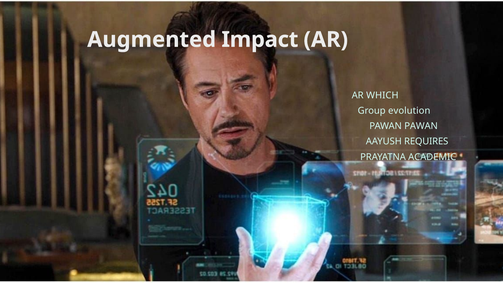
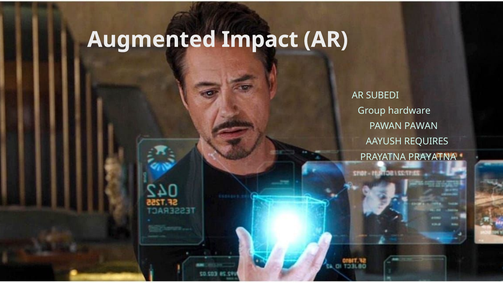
WHICH: WHICH -> SUBEDI (382, 95)
evolution: evolution -> hardware (409, 111)
PRAYATNA ACADEMIC: ACADEMIC -> PRAYATNA (432, 157)
